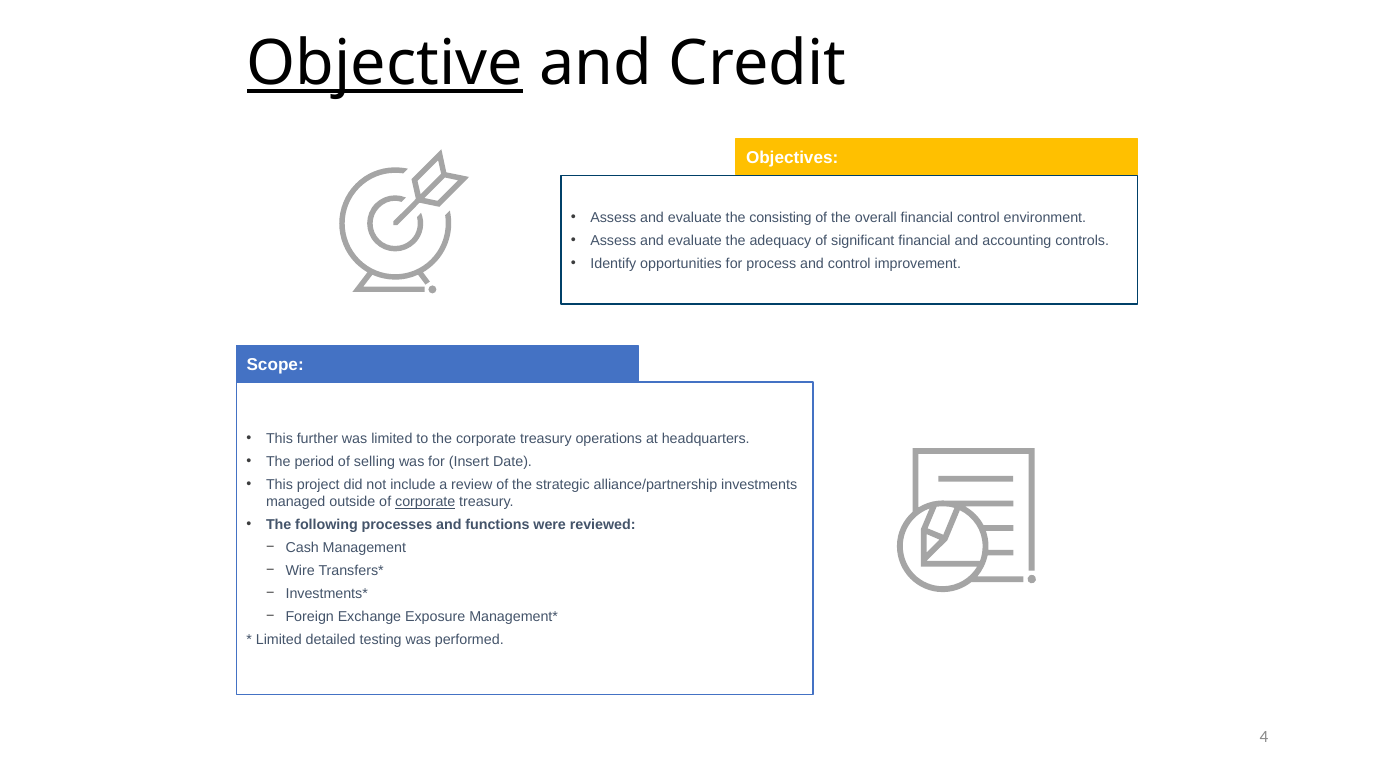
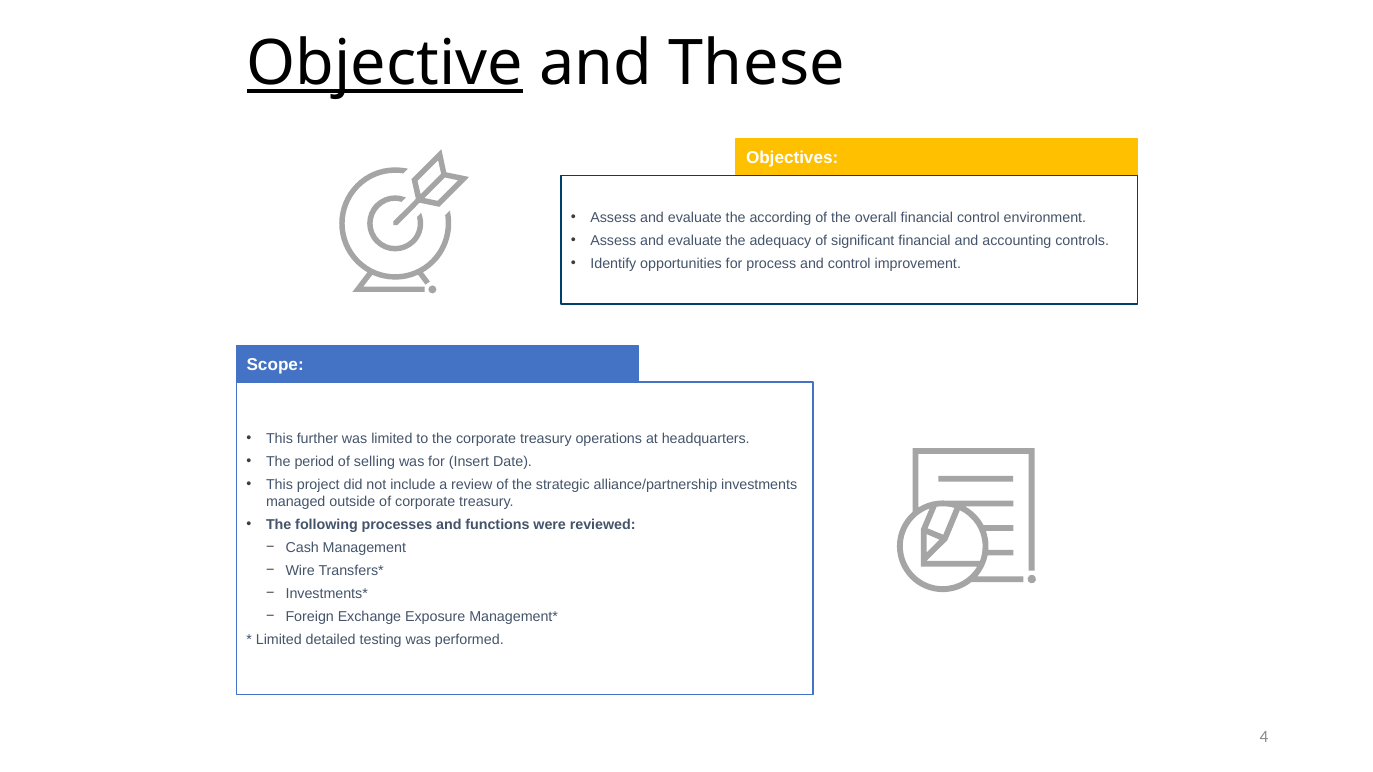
Credit: Credit -> These (757, 64)
consisting: consisting -> according (780, 218)
corporate underline: present -> none (425, 502)
